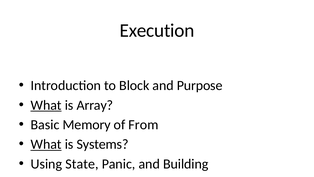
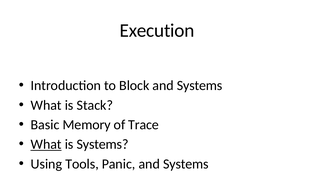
Purpose: Purpose -> Systems (200, 85)
What underline: present -> none (46, 105)
Array: Array -> Stack (95, 105)
From: From -> Trace (144, 125)
State: State -> Tools (82, 164)
Panic and Building: Building -> Systems (186, 164)
